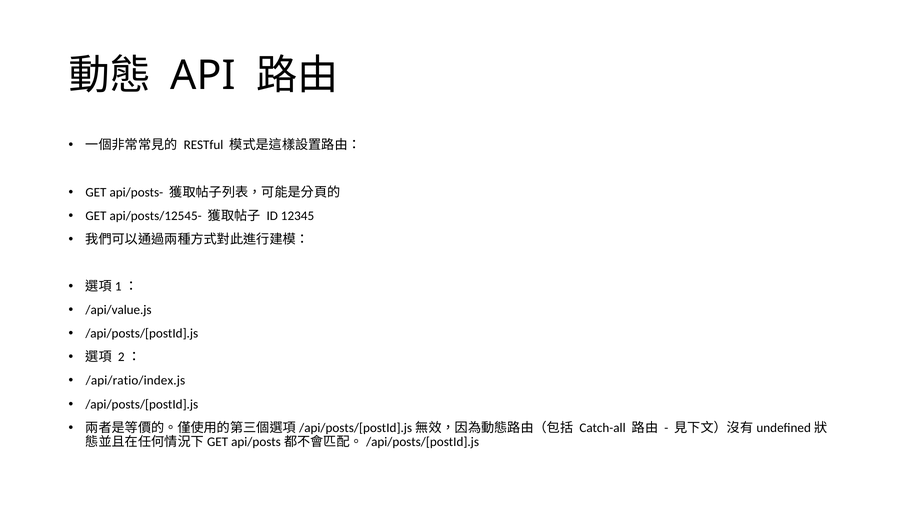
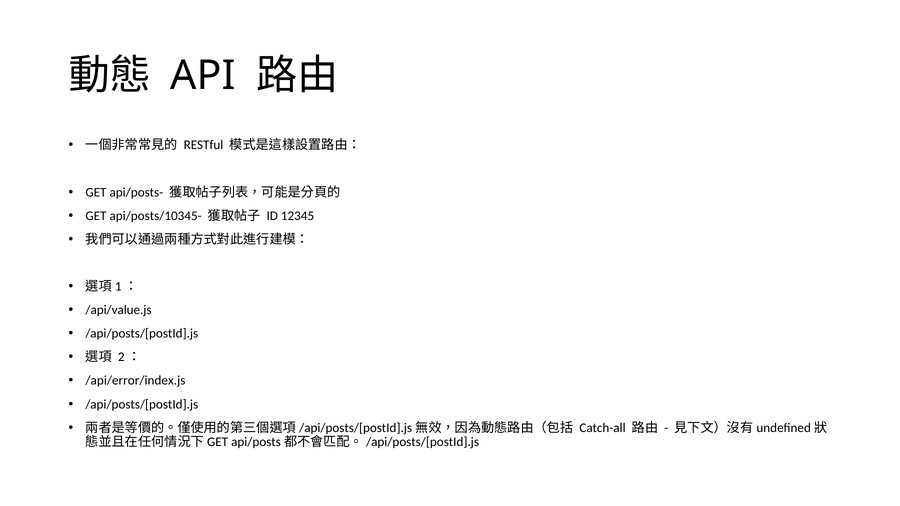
api/posts/12545-: api/posts/12545- -> api/posts/10345- (156, 216)
/api/ratio/index.js: /api/ratio/index.js -> /api/error/index.js (135, 381)
